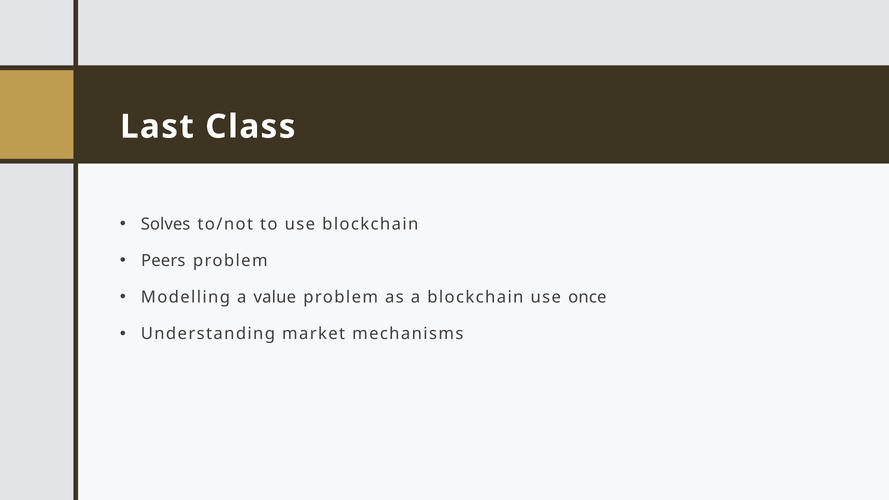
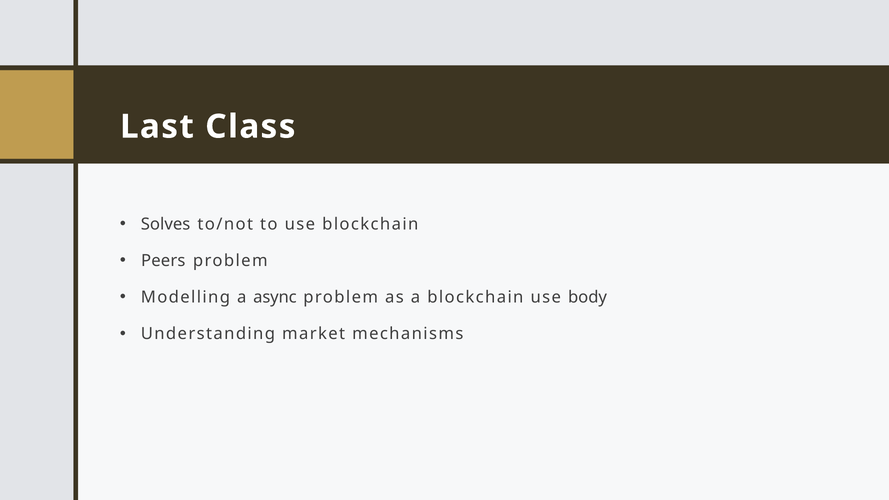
value: value -> async (275, 297)
once: once -> body (587, 297)
